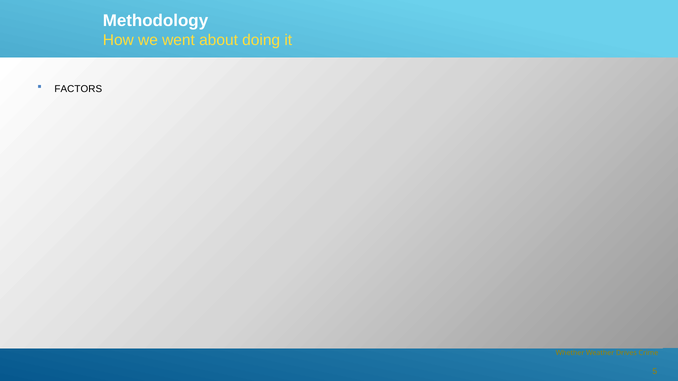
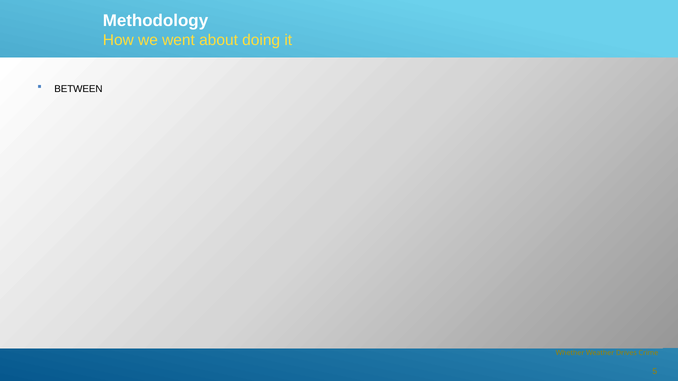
FACTORS: FACTORS -> BETWEEN (78, 89)
